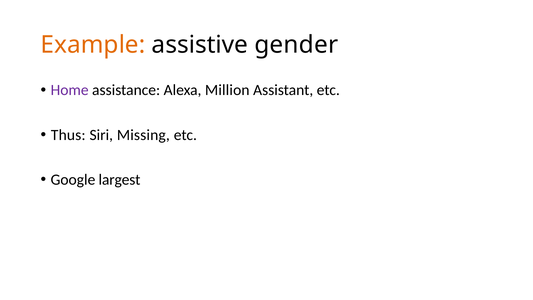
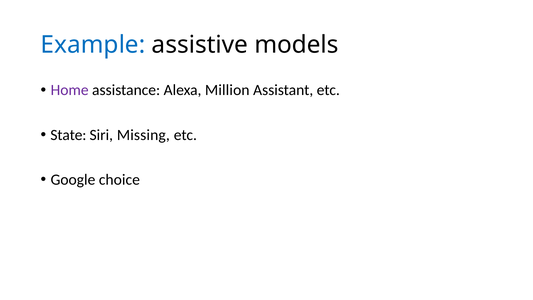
Example colour: orange -> blue (93, 45)
gender: gender -> models (296, 45)
Thus: Thus -> State (68, 135)
largest: largest -> choice (119, 180)
